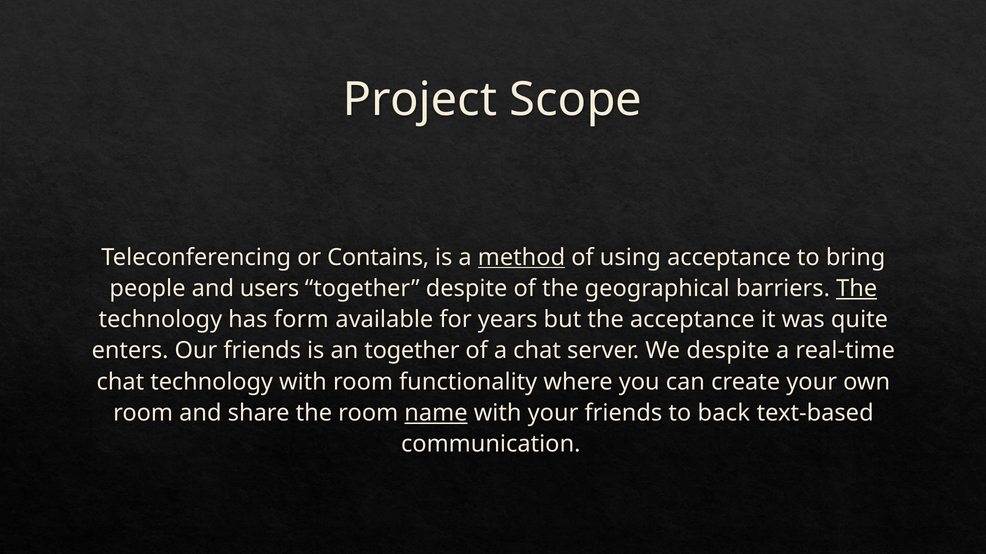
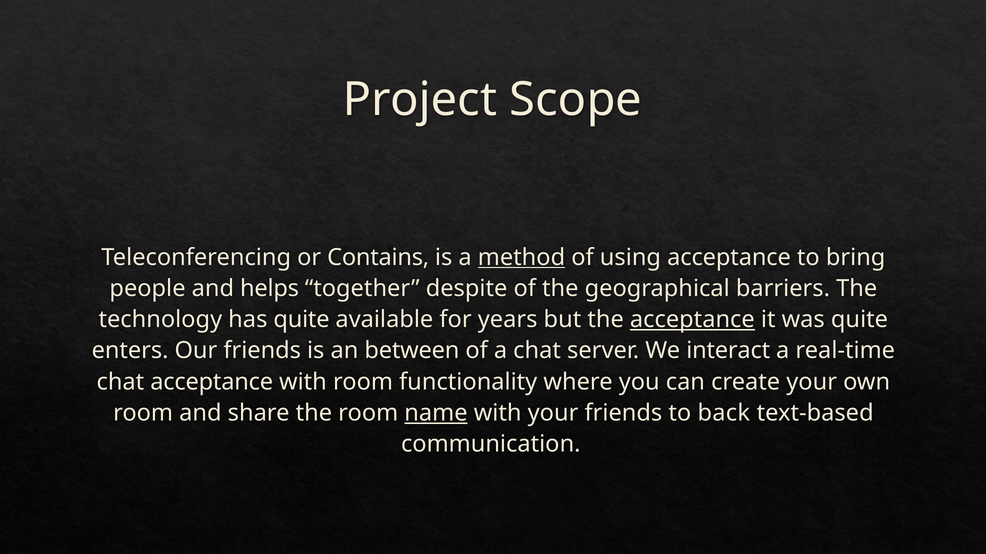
users: users -> helps (270, 289)
The underline: present -> none (857, 289)
has form: form -> quite (302, 320)
acceptance underline: none -> present (692, 320)
an together: together -> between (412, 351)
We despite: despite -> interact (728, 351)
chat technology: technology -> acceptance (212, 382)
